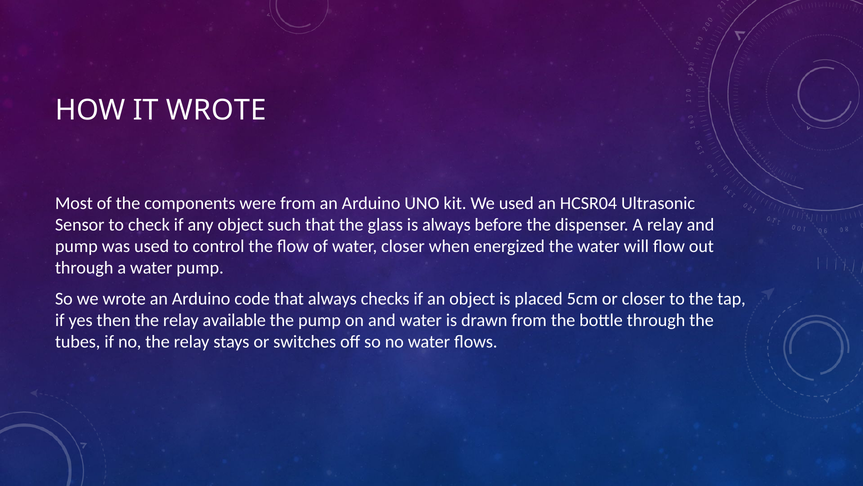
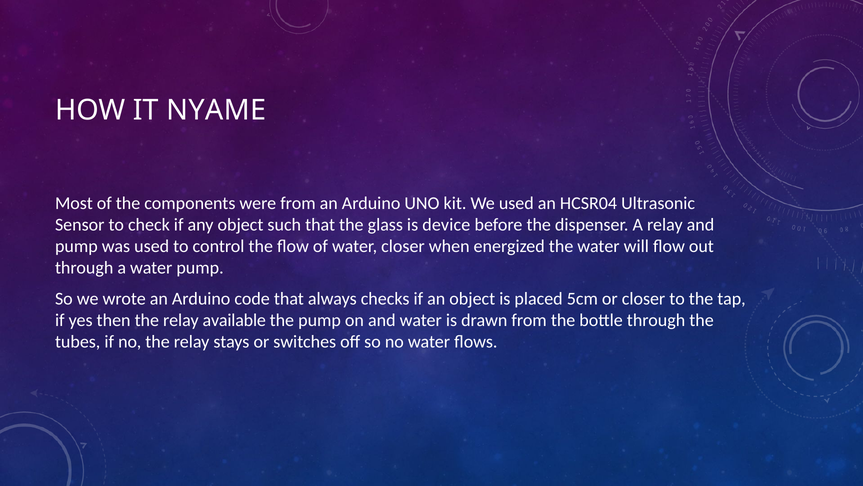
IT WROTE: WROTE -> NYAME (216, 110)
is always: always -> device (446, 225)
